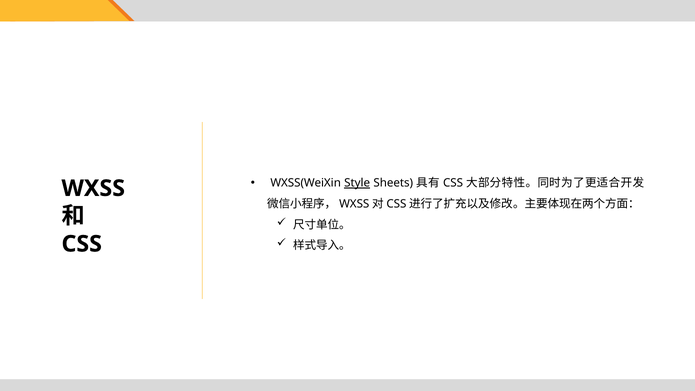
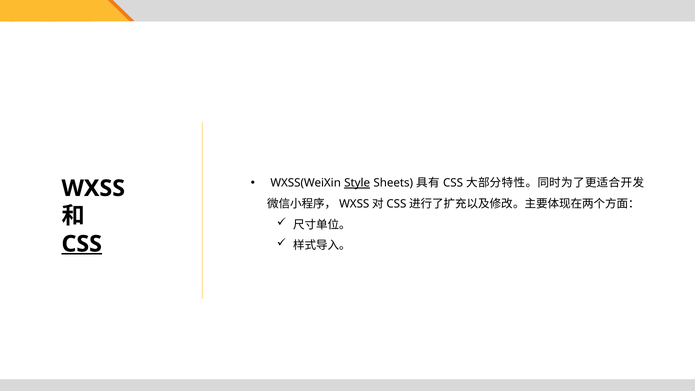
CSS underline: none -> present (82, 244)
